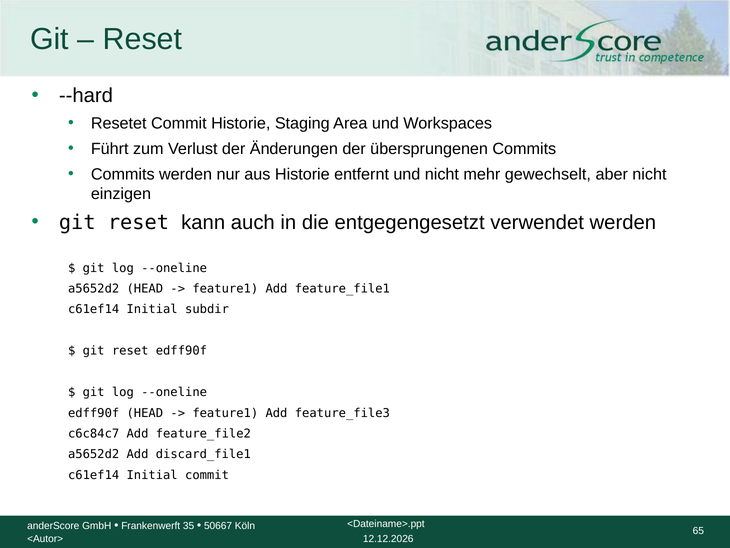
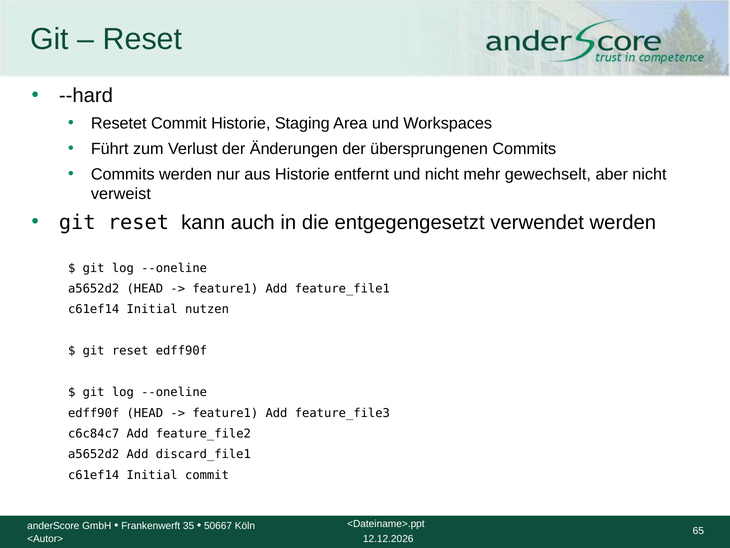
einzigen: einzigen -> verweist (121, 194)
subdir: subdir -> nutzen (207, 309)
